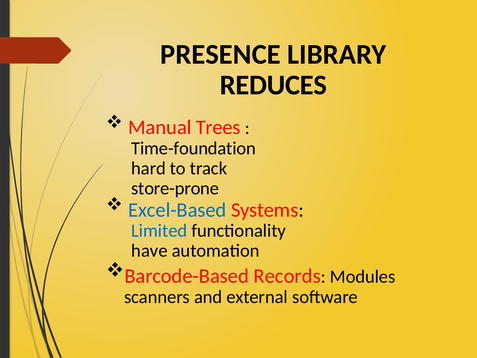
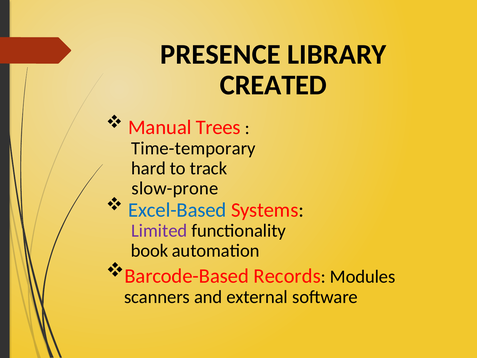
REDUCES: REDUCES -> CREATED (273, 85)
Time-foundation: Time-foundation -> Time-temporary (193, 148)
store-prone: store-prone -> slow-prone (175, 188)
Limited colour: blue -> purple (159, 231)
have: have -> book (150, 251)
